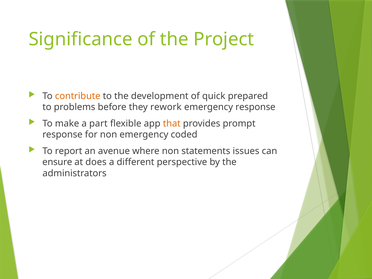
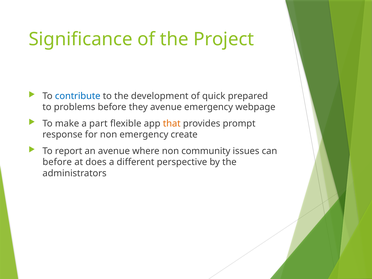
contribute colour: orange -> blue (78, 96)
they rework: rework -> avenue (166, 107)
emergency response: response -> webpage (255, 107)
coded: coded -> create (184, 135)
statements: statements -> community (206, 151)
ensure: ensure -> before (57, 162)
